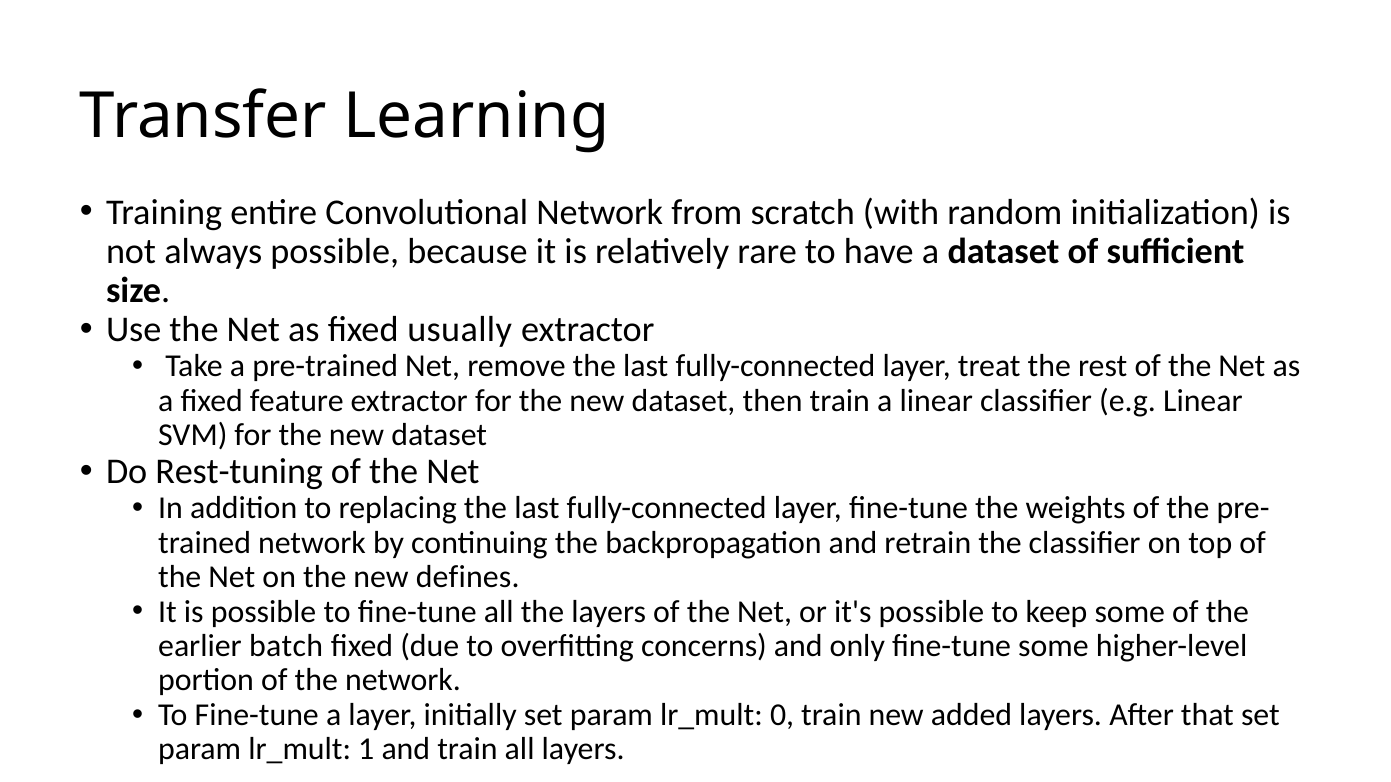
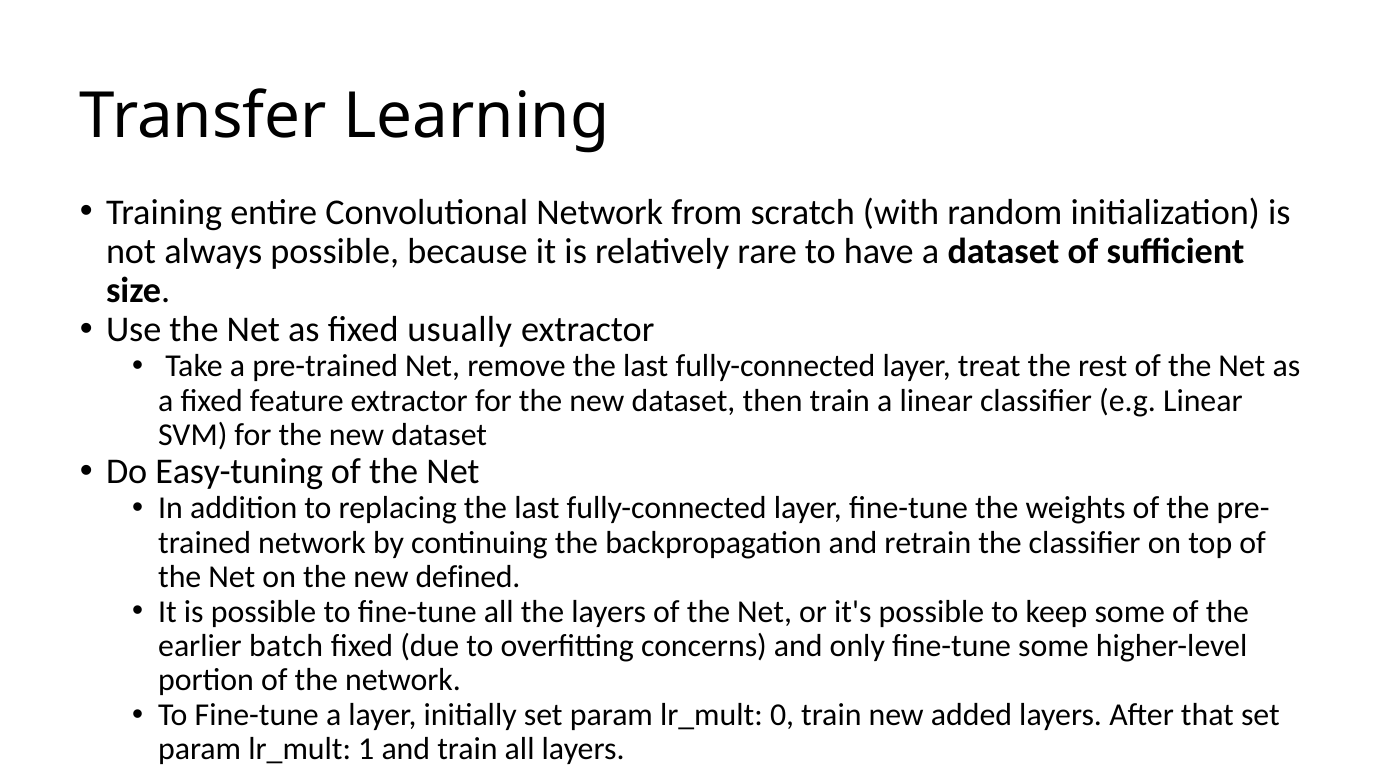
Rest-tuning: Rest-tuning -> Easy-tuning (239, 472)
defines: defines -> defined (468, 578)
